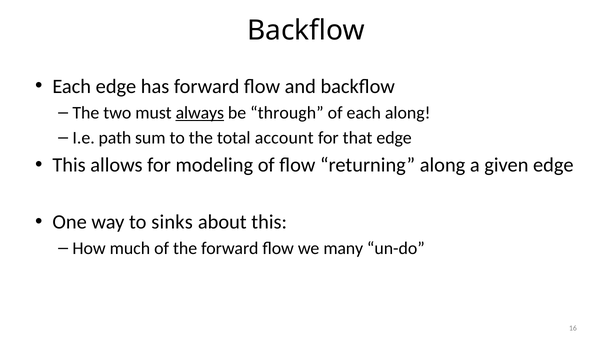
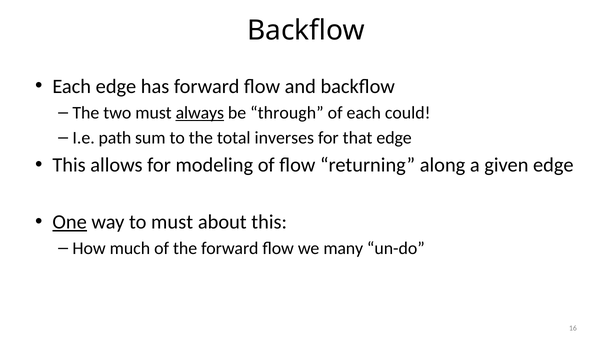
each along: along -> could (408, 113)
account: account -> inverses (284, 138)
One underline: none -> present (70, 222)
to sinks: sinks -> must (172, 222)
